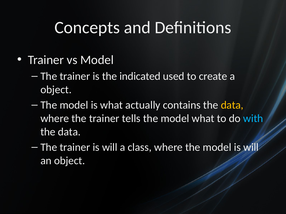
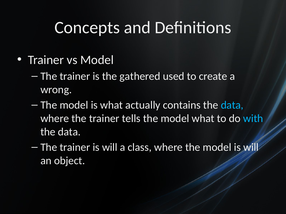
indicated: indicated -> gathered (140, 76)
object: object -> wrong (56, 90)
data colour: yellow -> light blue (232, 105)
